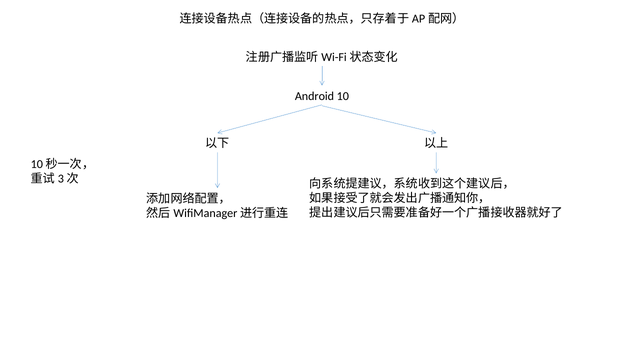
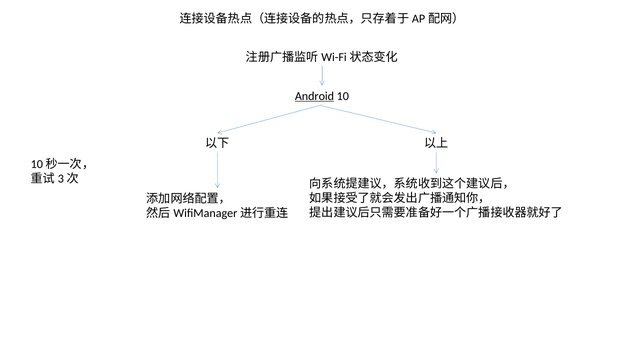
Android underline: none -> present (314, 96)
